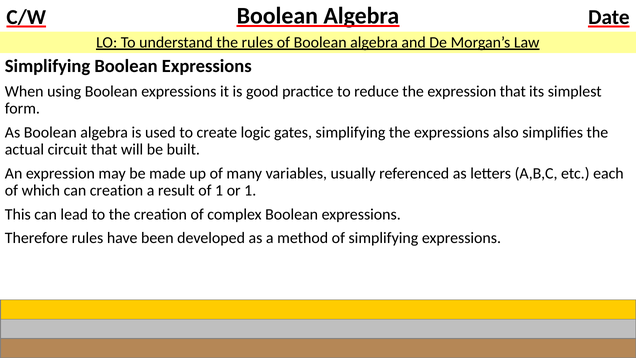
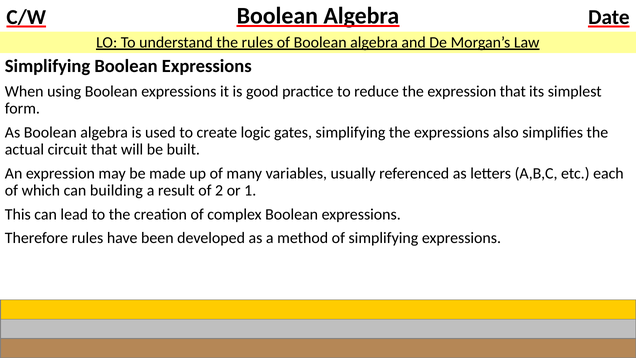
can creation: creation -> building (116, 190)
of 1: 1 -> 2 (219, 190)
